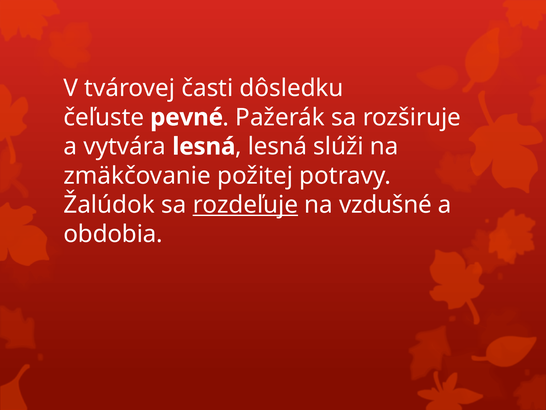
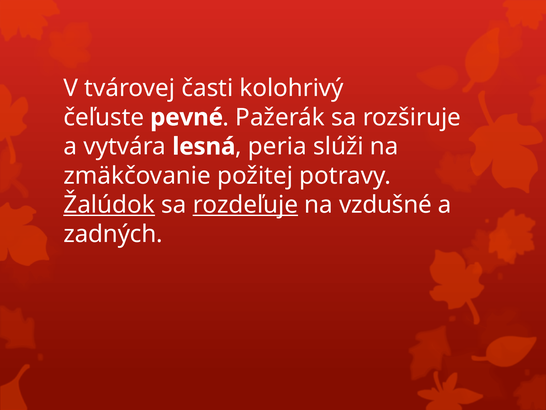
dôsledku: dôsledku -> kolohrivý (292, 88)
lesná: lesná -> peria (277, 146)
Žalúdok underline: none -> present (109, 205)
obdobia: obdobia -> zadných (113, 234)
